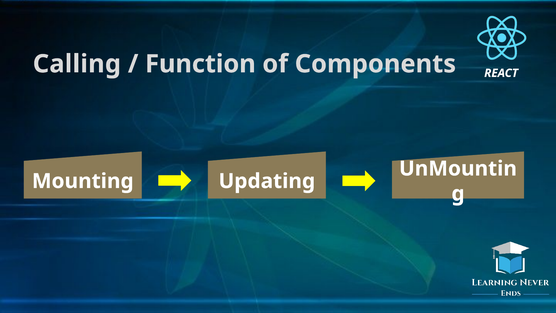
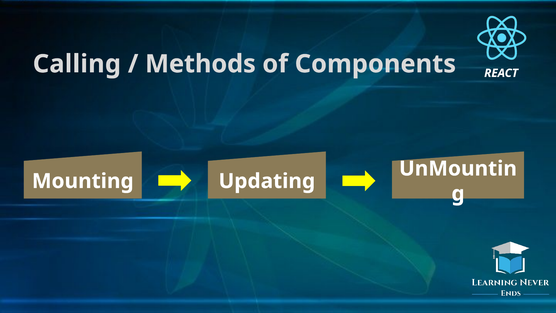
Function: Function -> Methods (200, 64)
